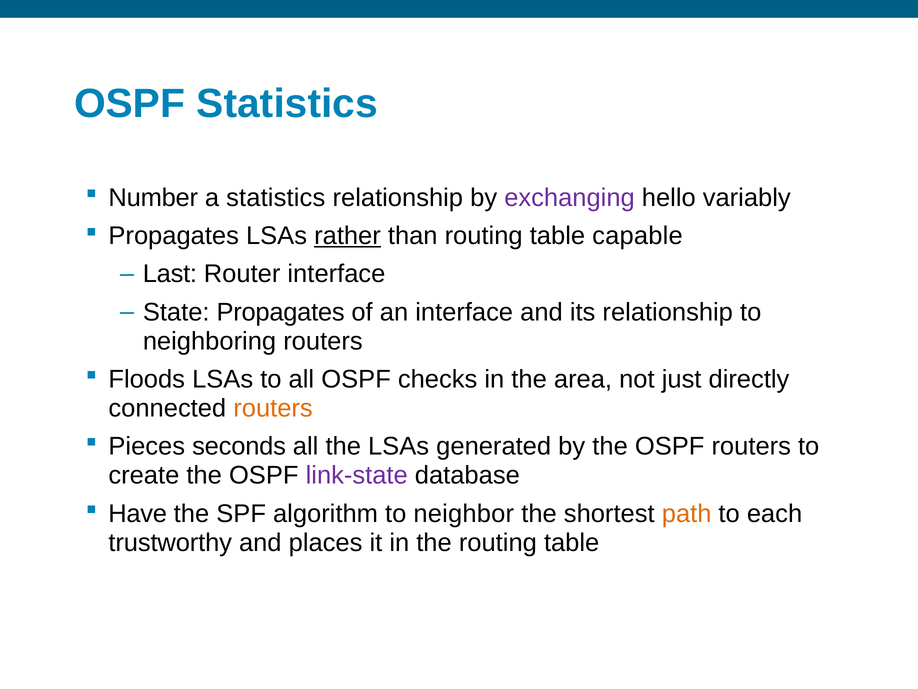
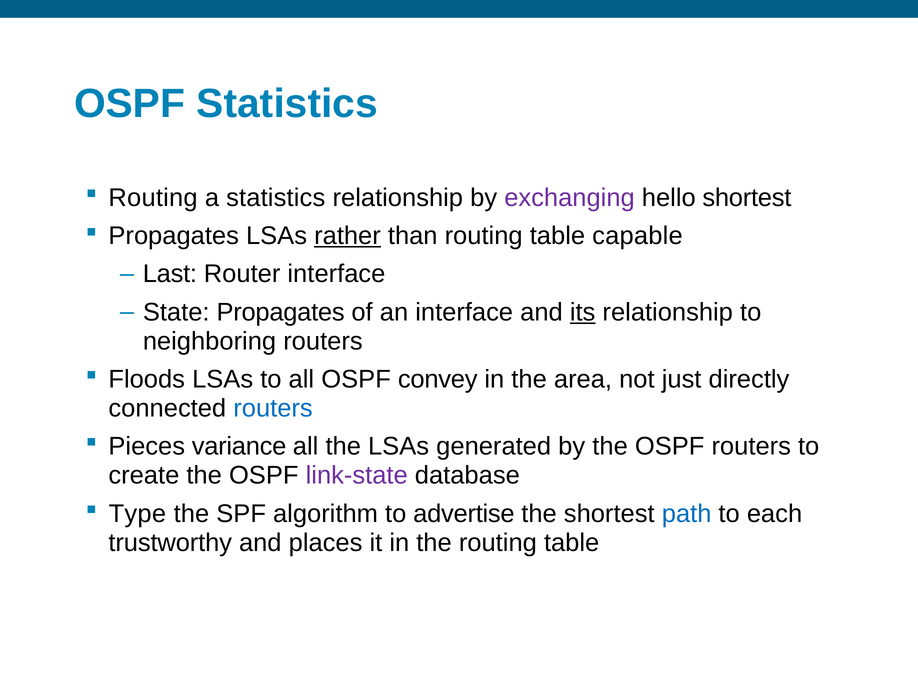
Number: Number -> Routing (153, 198)
hello variably: variably -> shortest (747, 198)
its underline: none -> present (583, 312)
checks: checks -> convey (438, 379)
routers colour: orange -> blue (273, 408)
seconds: seconds -> variance (239, 446)
Have: Have -> Type (137, 513)
neighbor: neighbor -> advertise (464, 513)
path colour: orange -> blue (687, 513)
